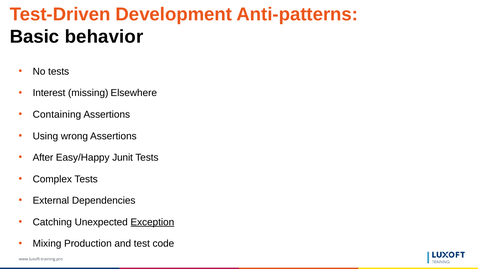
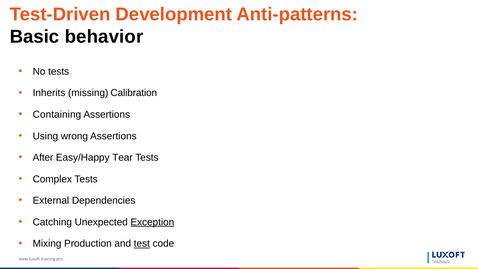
Interest: Interest -> Inherits (49, 93)
Elsewhere: Elsewhere -> Calibration (134, 93)
Junit: Junit -> Tear (123, 158)
test underline: none -> present (142, 244)
